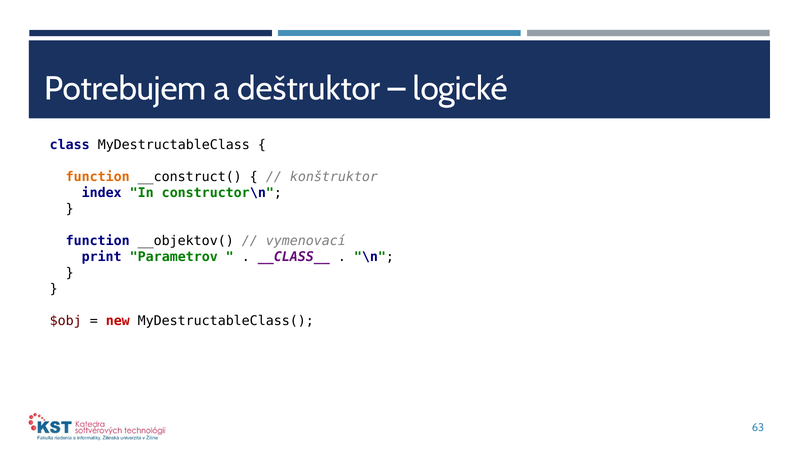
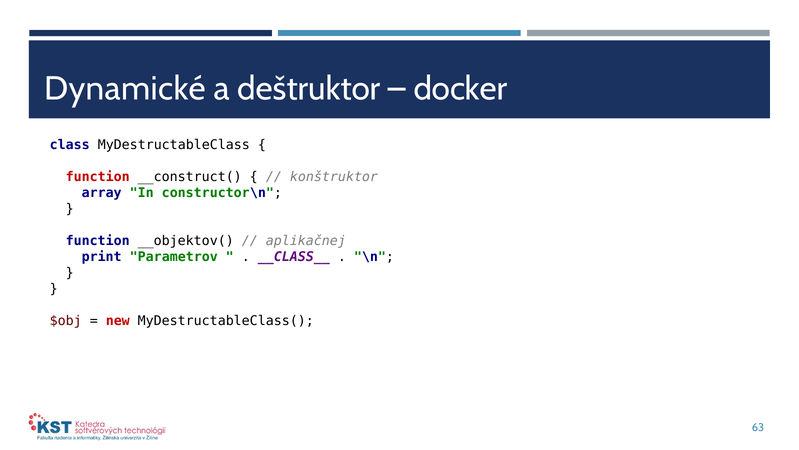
Potrebujem: Potrebujem -> Dynamické (125, 89)
logické: logické -> docker (460, 89)
function colour: orange -> red (98, 177)
index: index -> array (102, 193)
vymenovací: vymenovací -> aplikačnej (306, 240)
